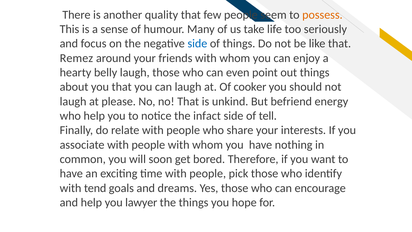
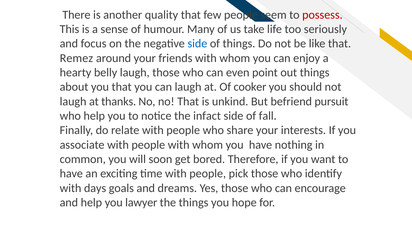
possess colour: orange -> red (322, 15)
please: please -> thanks (119, 101)
energy: energy -> pursuit (331, 101)
tell: tell -> fall (268, 116)
tend: tend -> days (95, 188)
